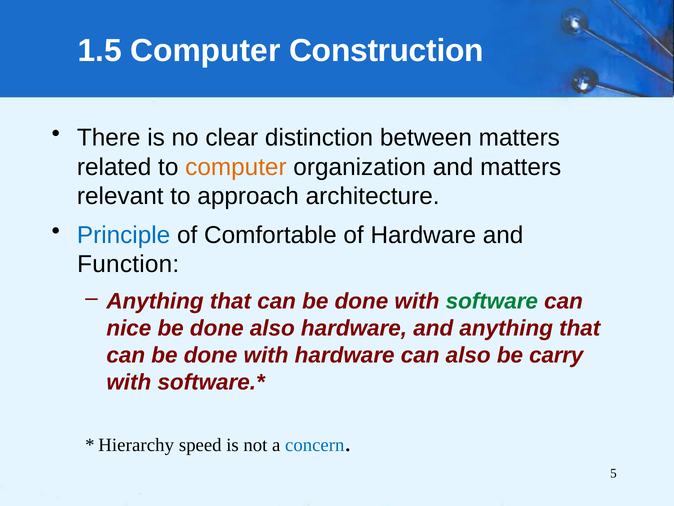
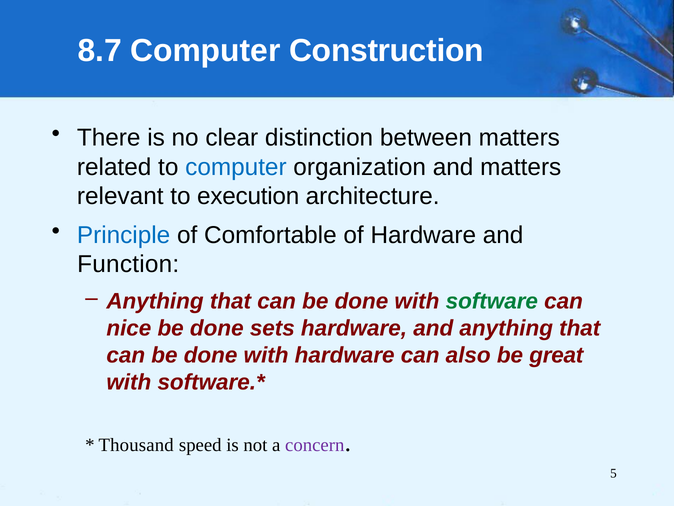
1.5: 1.5 -> 8.7 (100, 50)
computer colour: orange -> blue (236, 167)
approach: approach -> execution (248, 196)
done also: also -> sets (272, 328)
carry: carry -> great (556, 355)
Hierarchy: Hierarchy -> Thousand (136, 445)
concern colour: blue -> purple (315, 445)
